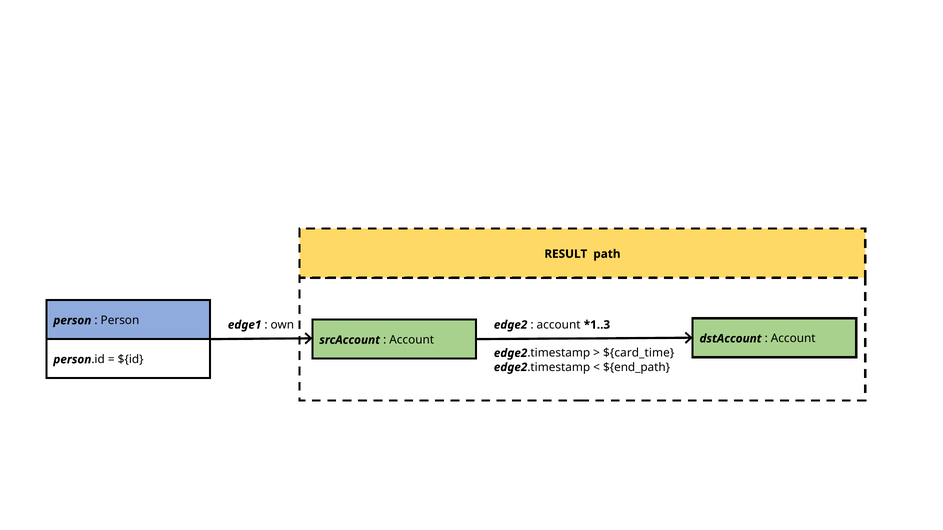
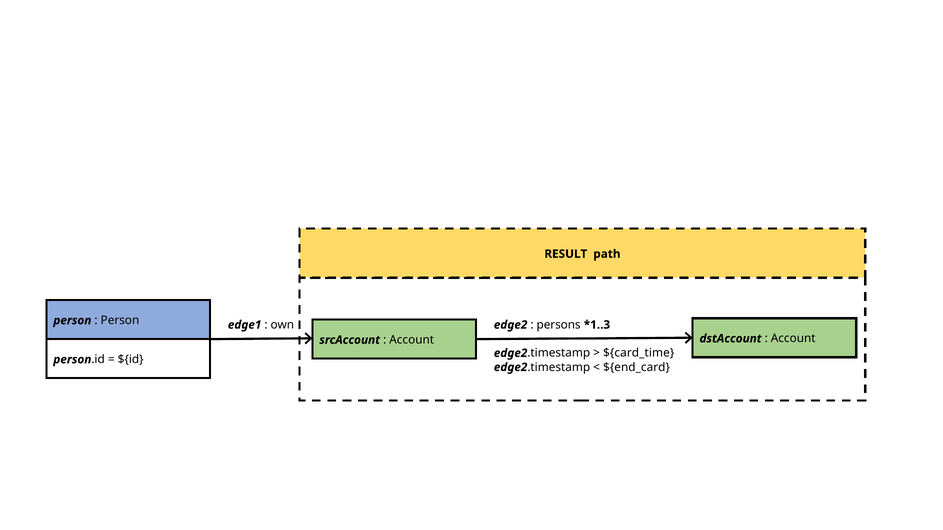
account: account -> persons (559, 325)
${end_path: ${end_path -> ${end_card (637, 367)
